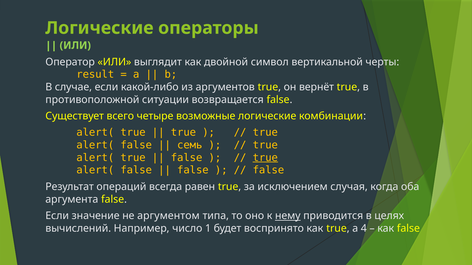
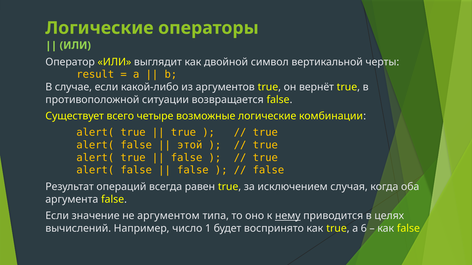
семь: семь -> этой (190, 145)
true underline: present -> none (265, 158)
4: 4 -> 6 (364, 229)
